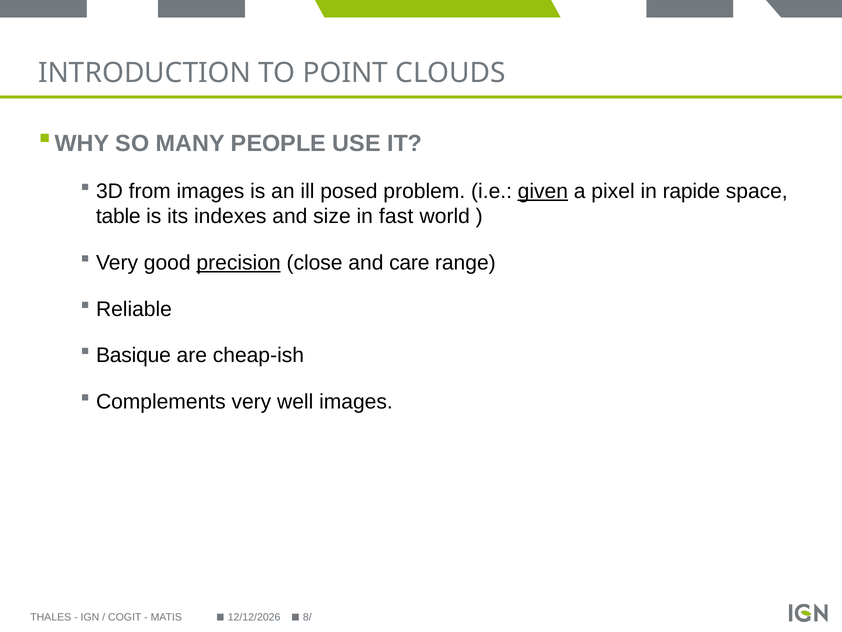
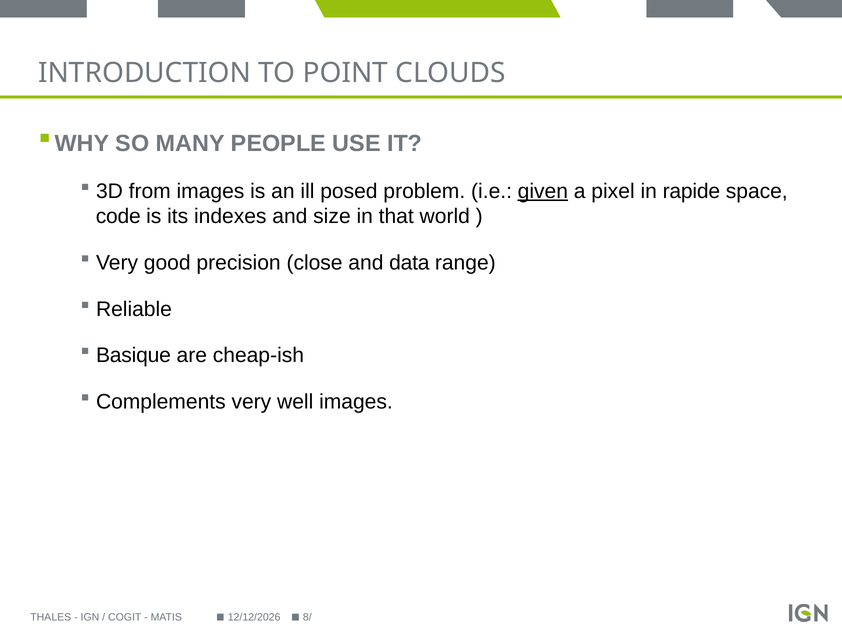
table: table -> code (118, 216)
fast: fast -> that (396, 216)
precision underline: present -> none (239, 262)
care: care -> data (409, 262)
